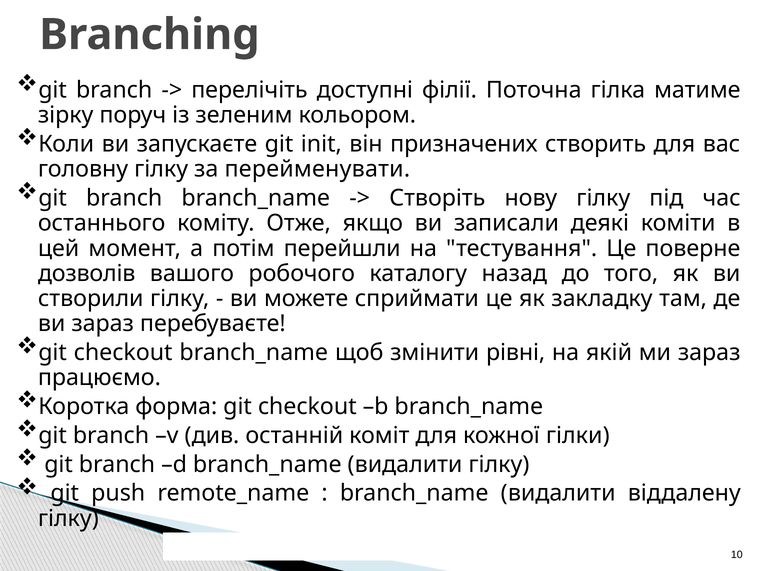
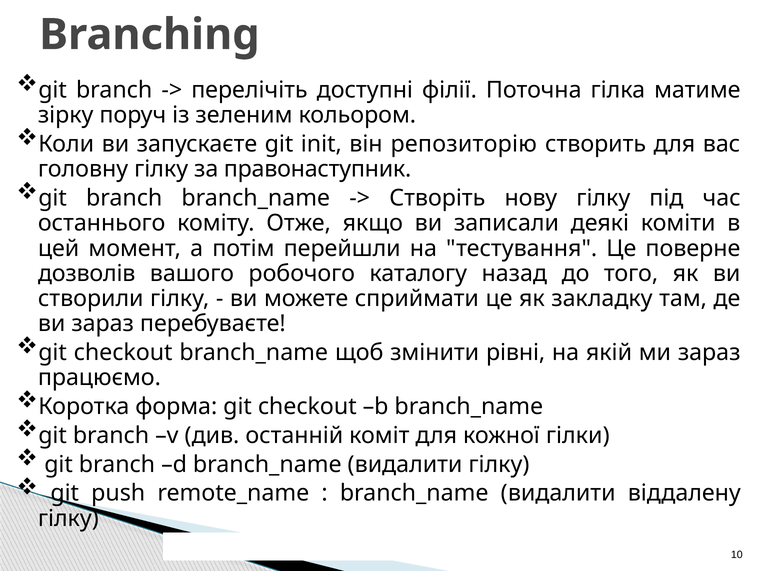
призначених: призначених -> репозиторію (464, 144)
перейменувати: перейменувати -> правонаступник (318, 169)
